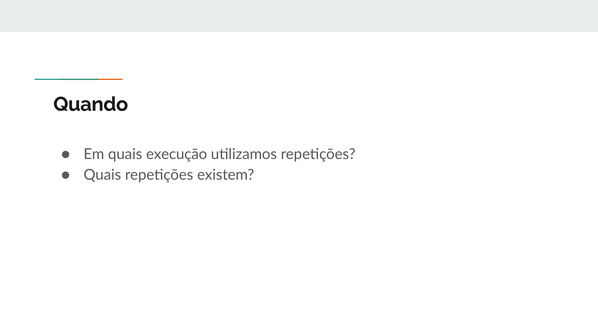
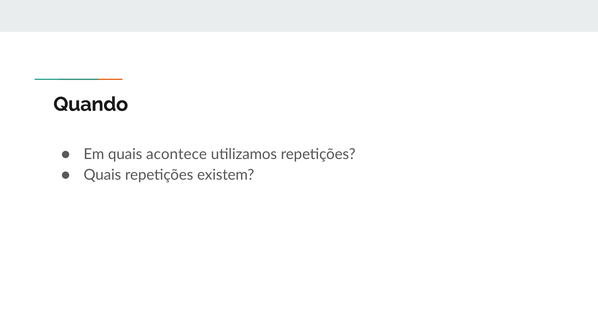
execução: execução -> acontece (176, 154)
